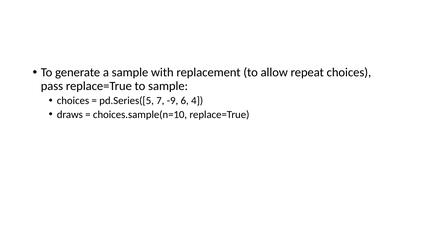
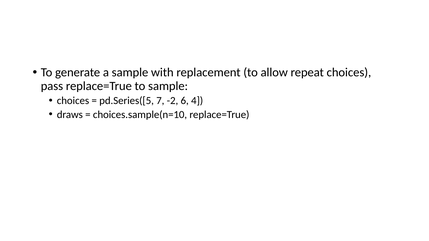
-9: -9 -> -2 (173, 101)
